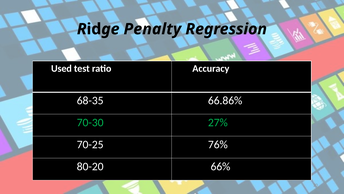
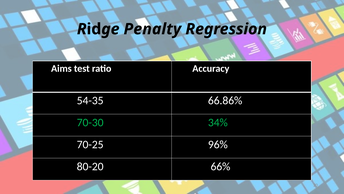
Used: Used -> Aims (61, 68)
68-35: 68-35 -> 54-35 (90, 100)
27%: 27% -> 34% (218, 122)
76%: 76% -> 96% (218, 144)
